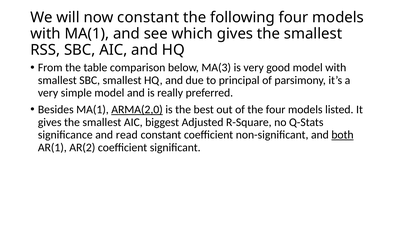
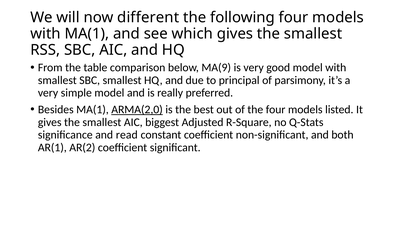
now constant: constant -> different (148, 17)
MA(3: MA(3 -> MA(9 (216, 67)
both underline: present -> none (343, 134)
